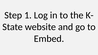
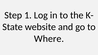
Embed: Embed -> Where (49, 39)
